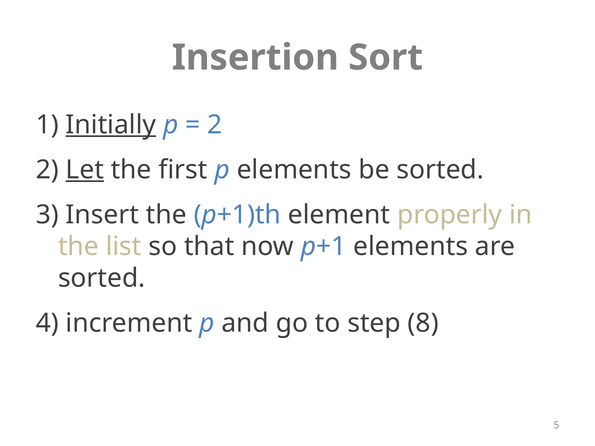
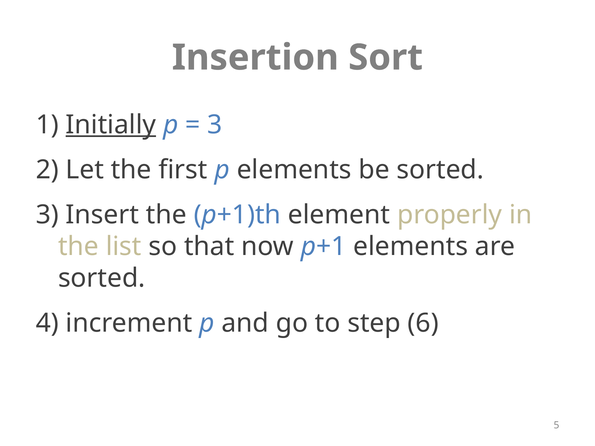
2: 2 -> 3 (215, 125)
Let underline: present -> none (85, 170)
8: 8 -> 6 (423, 323)
